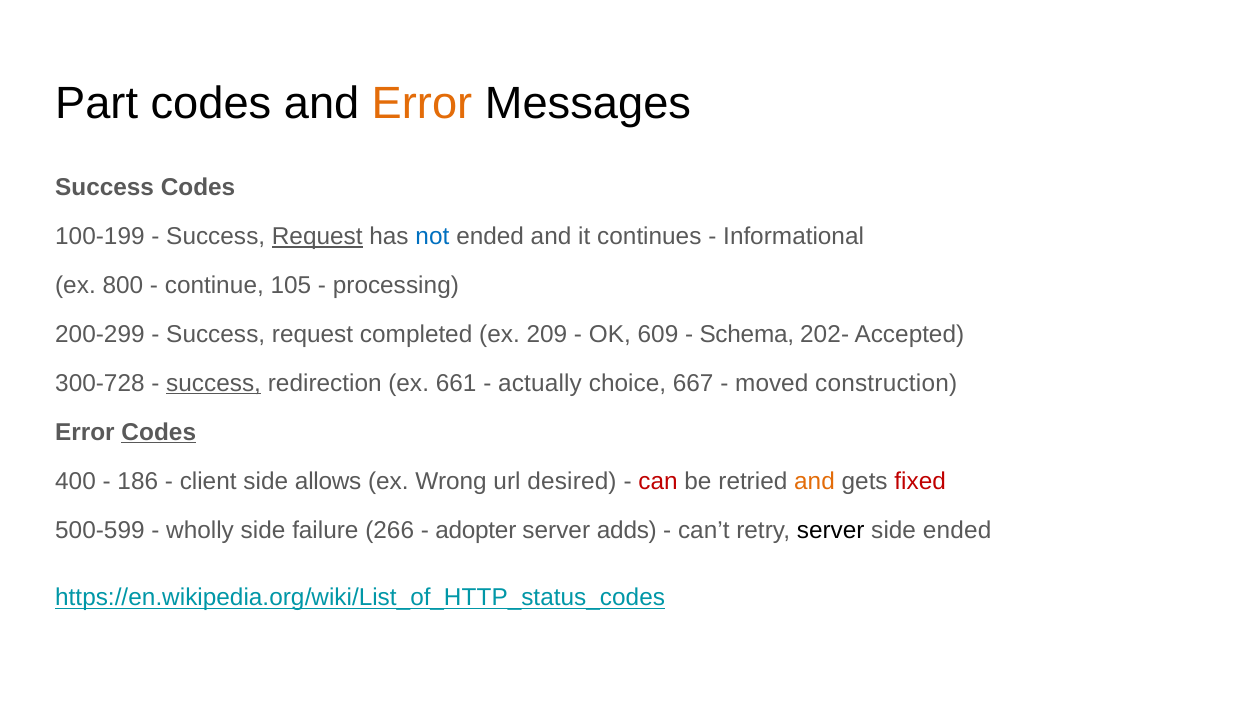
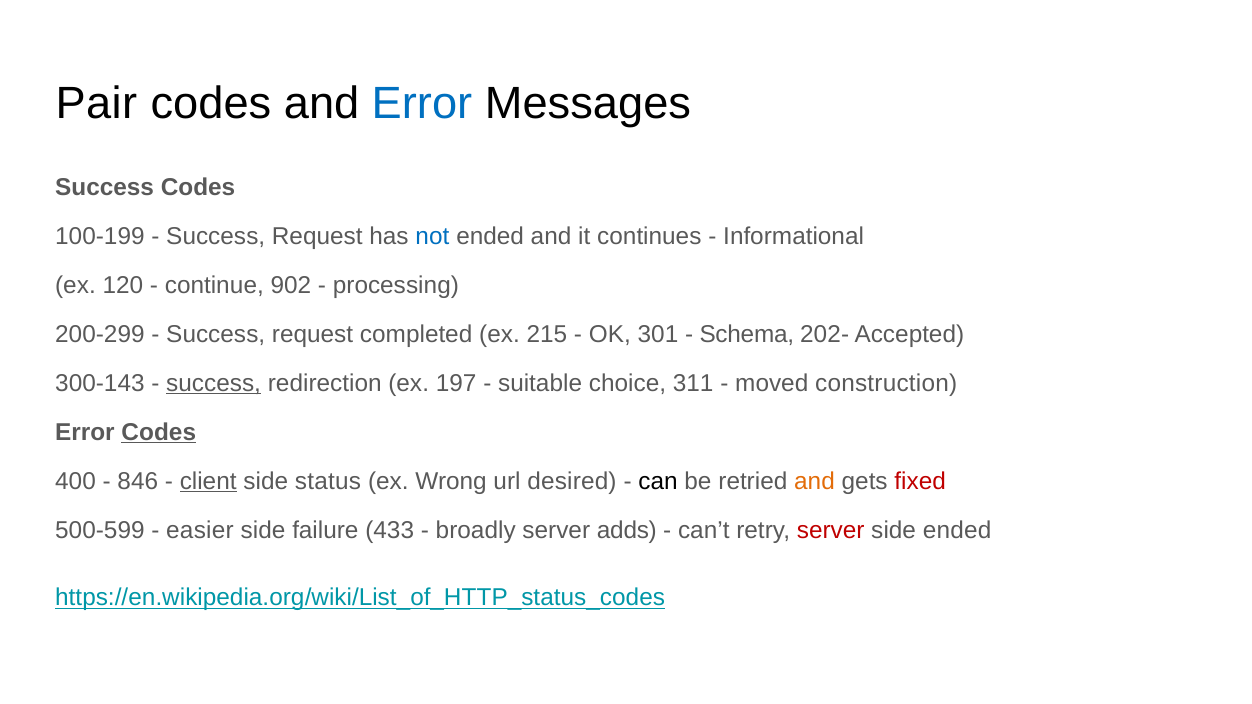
Part: Part -> Pair (96, 104)
Error colour: orange -> blue (422, 104)
Request underline: present -> none (317, 237)
800: 800 -> 120 (123, 285)
105: 105 -> 902 (291, 285)
209: 209 -> 215 (547, 334)
609: 609 -> 301 (658, 334)
300-728: 300-728 -> 300-143 (100, 383)
661: 661 -> 197 (456, 383)
actually: actually -> suitable (540, 383)
667: 667 -> 311 (693, 383)
186: 186 -> 846 (138, 481)
client underline: none -> present (208, 481)
allows: allows -> status (328, 481)
can colour: red -> black (658, 481)
wholly: wholly -> easier (200, 530)
266: 266 -> 433 (390, 530)
adopter: adopter -> broadly (476, 530)
server colour: black -> red (831, 530)
